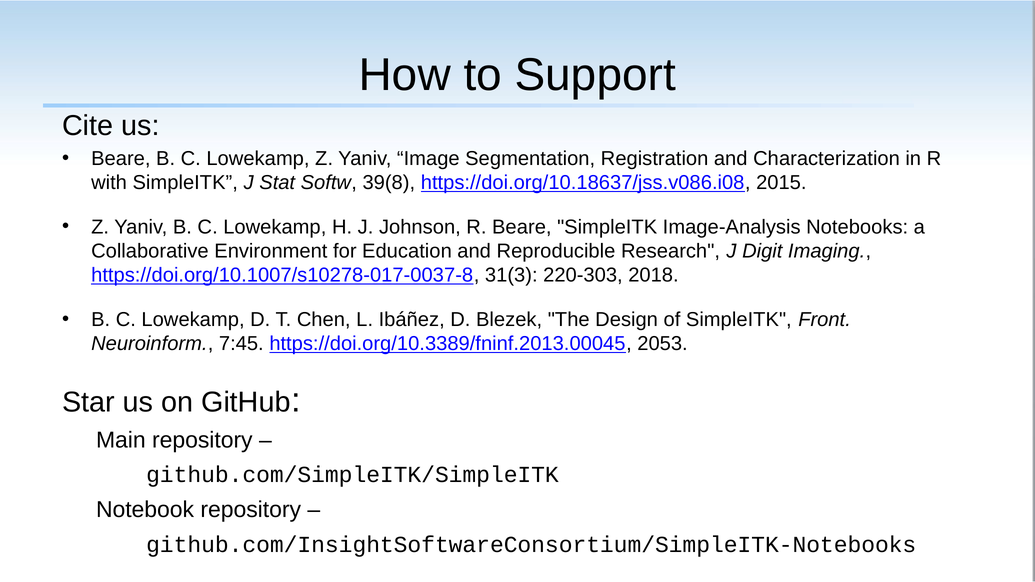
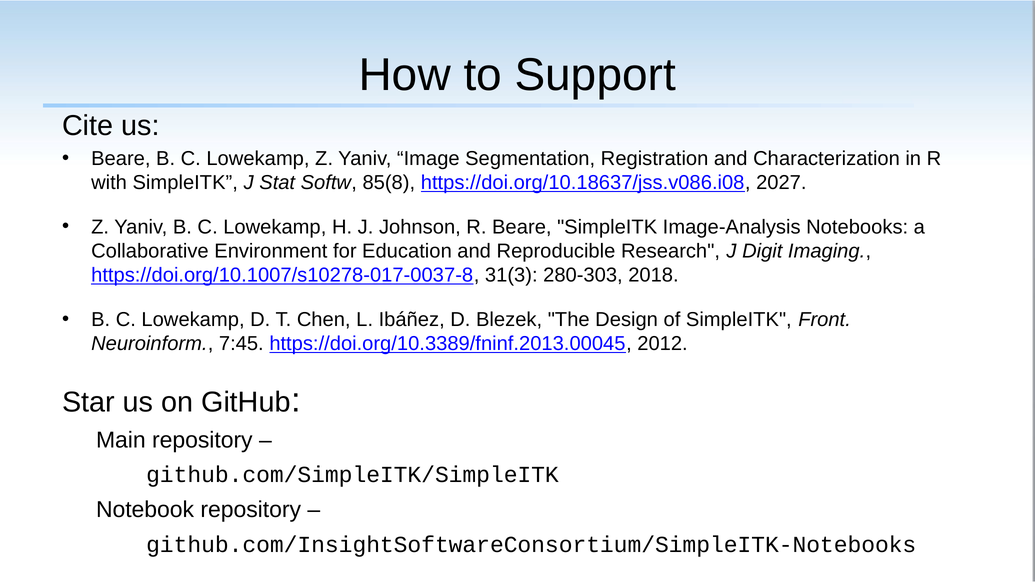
39(8: 39(8 -> 85(8 (389, 183)
2015: 2015 -> 2027 (781, 183)
220-303: 220-303 -> 280-303 (583, 275)
2053: 2053 -> 2012 (662, 344)
